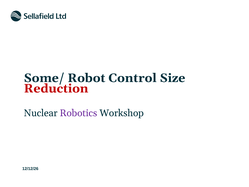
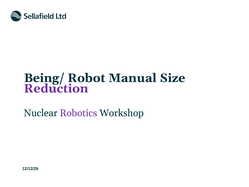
Some/: Some/ -> Being/ (44, 78)
Control: Control -> Manual (133, 78)
Reduction colour: red -> purple (56, 88)
